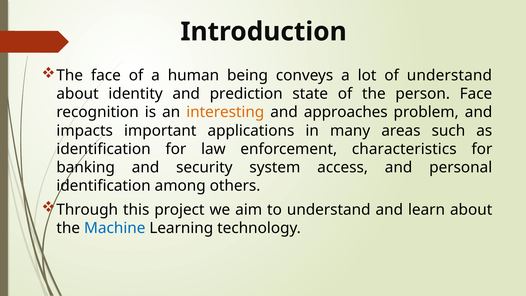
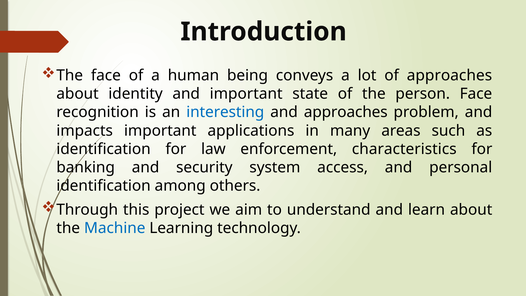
of understand: understand -> approaches (449, 75)
and prediction: prediction -> important (246, 94)
interesting colour: orange -> blue (225, 112)
